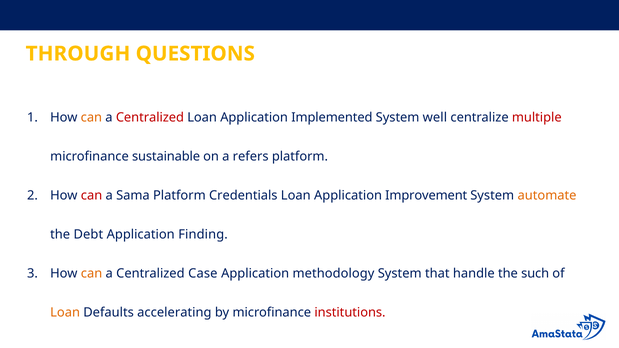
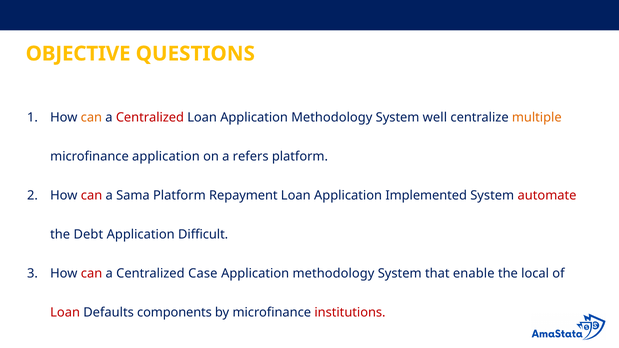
THROUGH: THROUGH -> OBJECTIVE (78, 54)
Loan Application Implemented: Implemented -> Methodology (332, 118)
multiple colour: red -> orange (537, 118)
microfinance sustainable: sustainable -> application (166, 156)
Credentials: Credentials -> Repayment (243, 196)
Improvement: Improvement -> Implemented (426, 196)
automate colour: orange -> red (547, 196)
Finding: Finding -> Difficult (203, 234)
can colour: orange -> red (92, 274)
handle: handle -> enable (474, 274)
such: such -> local (535, 274)
Loan colour: orange -> red (65, 312)
accelerating: accelerating -> components (174, 312)
